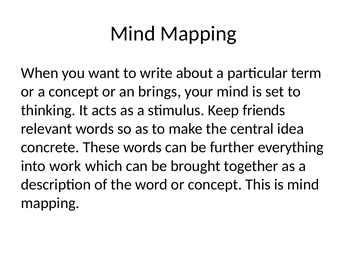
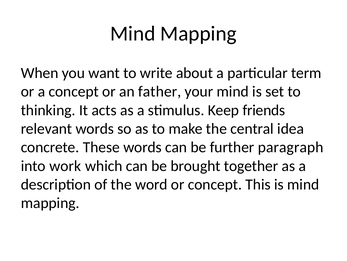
brings: brings -> father (160, 91)
everything: everything -> paragraph (291, 147)
